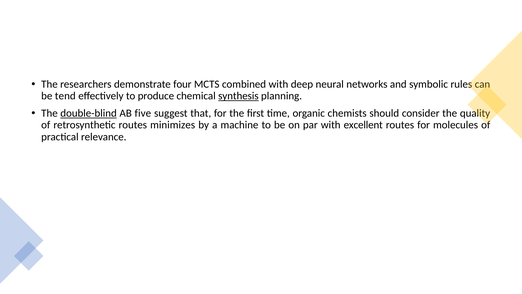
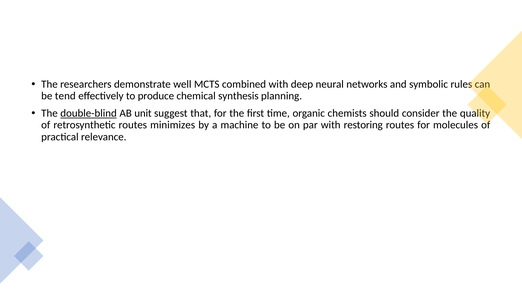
four: four -> well (182, 84)
synthesis underline: present -> none (238, 96)
five: five -> unit (143, 113)
excellent: excellent -> restoring (363, 125)
